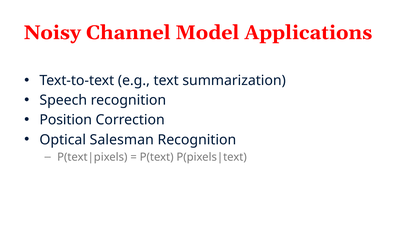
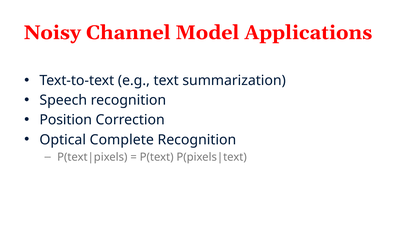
Salesman: Salesman -> Complete (122, 140)
